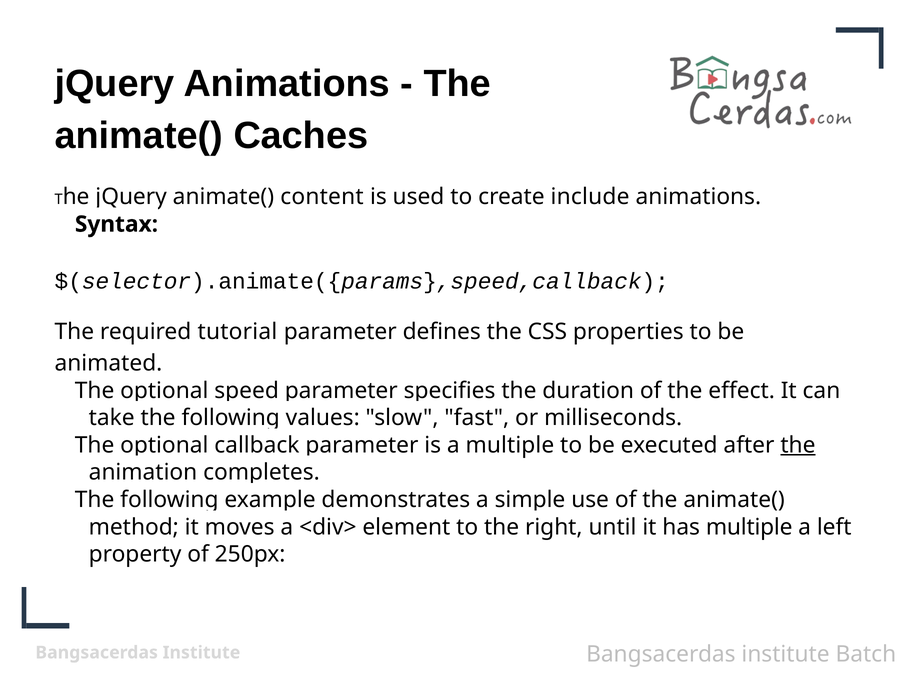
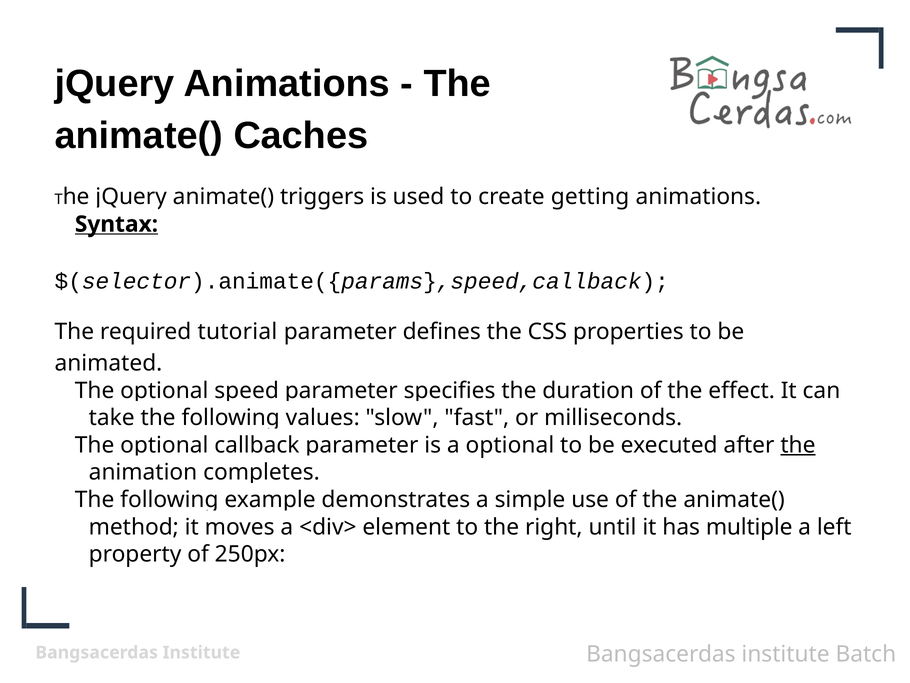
content: content -> triggers (322, 197)
include: include -> getting (590, 197)
Syntax underline: none -> present (116, 224)
a multiple: multiple -> optional (510, 445)
